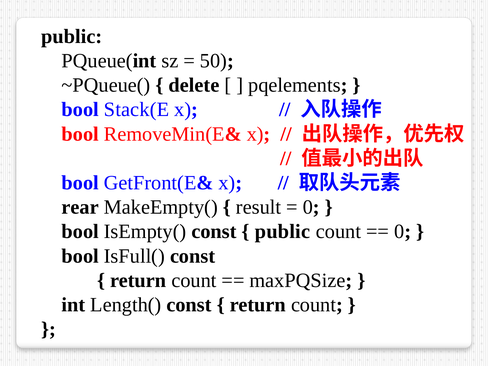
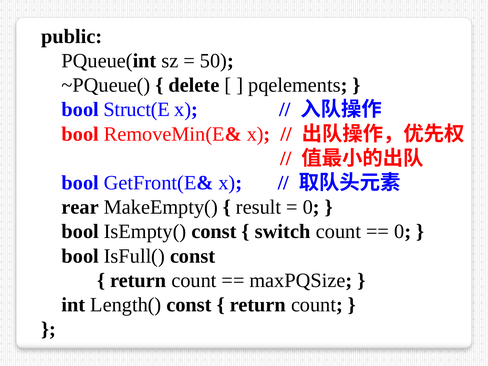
Stack(E: Stack(E -> Struct(E (137, 110)
public: public -> switch (283, 232)
